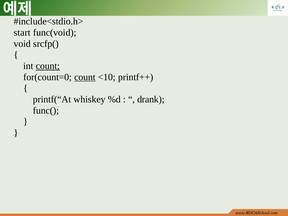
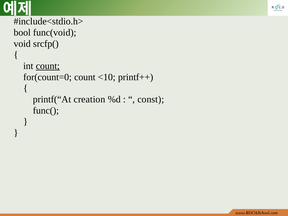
start: start -> bool (22, 33)
count underline: present -> none (85, 77)
whiskey: whiskey -> creation (89, 99)
drank: drank -> const (151, 99)
